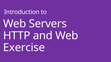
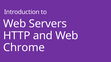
Exercise: Exercise -> Chrome (24, 48)
